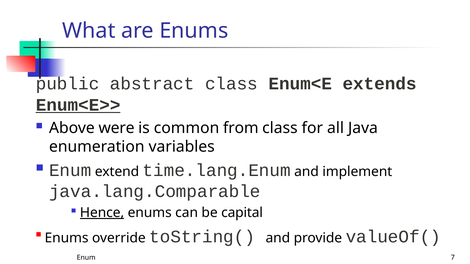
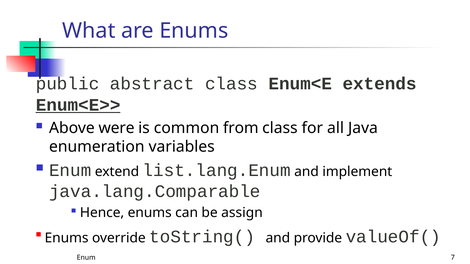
time.lang.Enum: time.lang.Enum -> list.lang.Enum (217, 171)
Hence underline: present -> none (102, 213)
capital: capital -> assign (242, 213)
